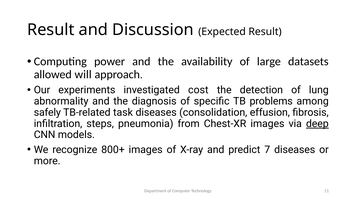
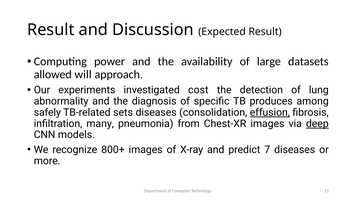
problems: problems -> produces (271, 101)
task: task -> sets (123, 113)
effusion underline: none -> present (270, 113)
steps: steps -> many (100, 124)
